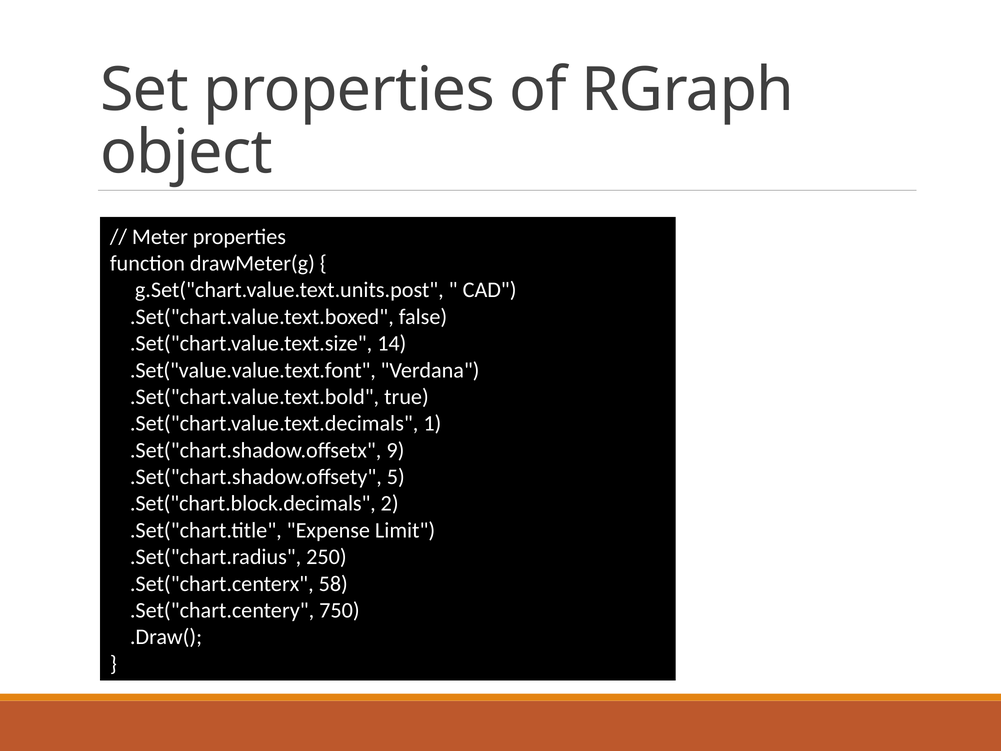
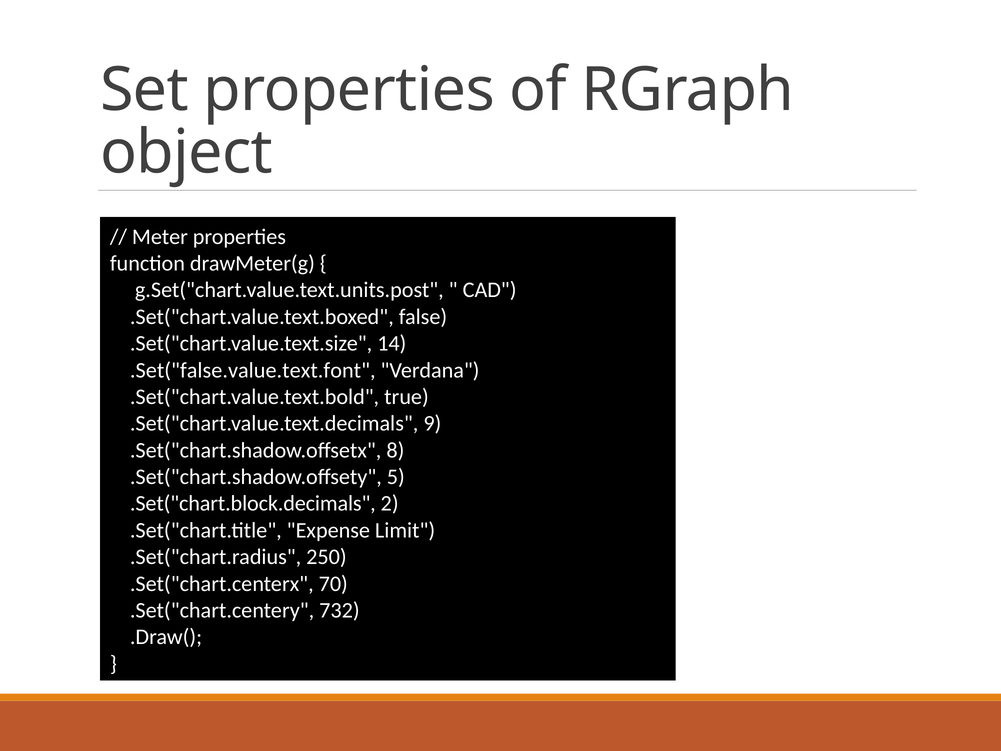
.Set("value.value.text.font: .Set("value.value.text.font -> .Set("false.value.text.font (253, 370)
1: 1 -> 9 (432, 423)
9: 9 -> 8 (395, 450)
58: 58 -> 70 (333, 584)
750: 750 -> 732 (339, 610)
